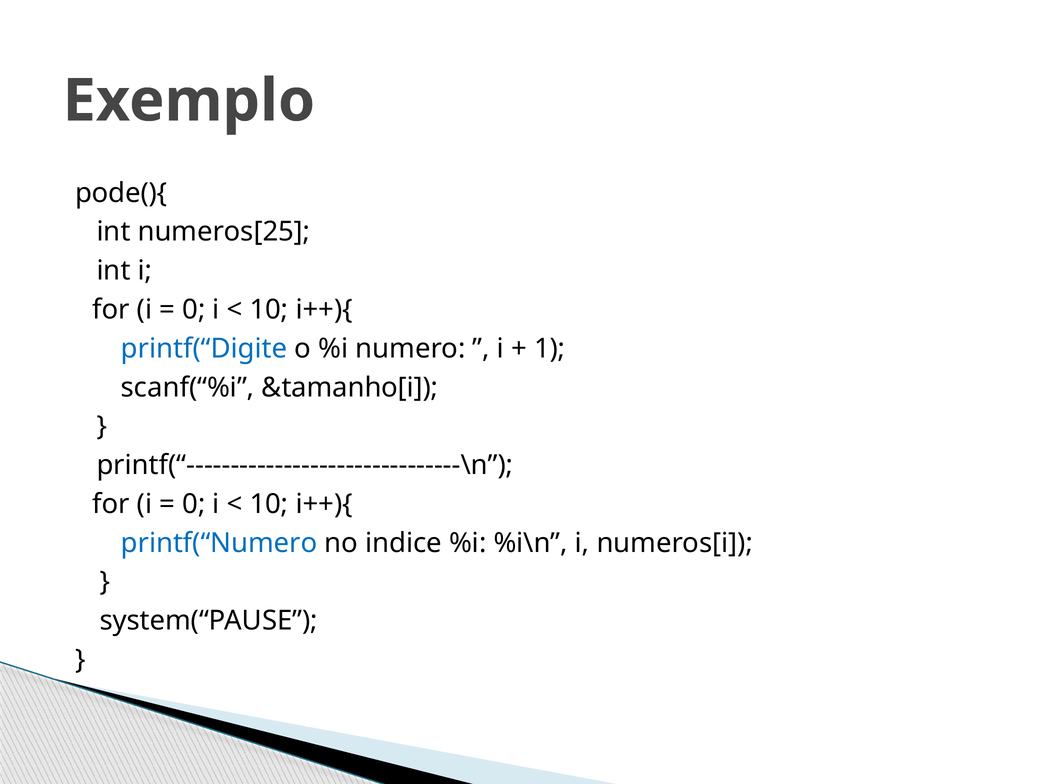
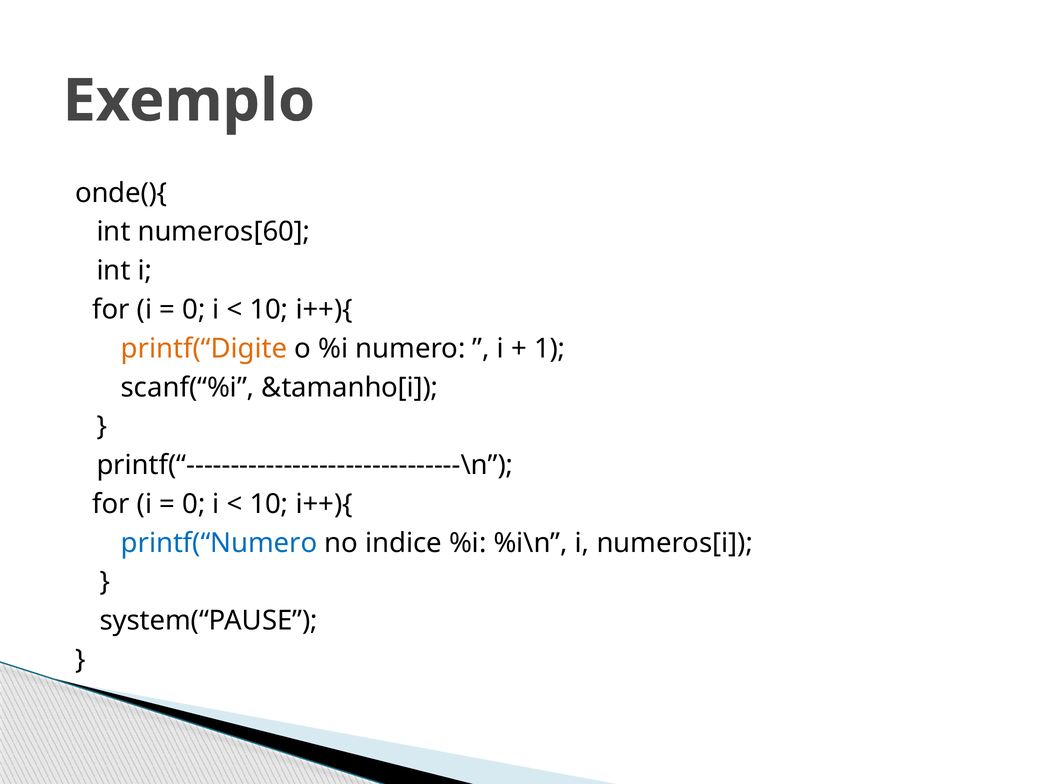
pode(){: pode(){ -> onde(){ (121, 193)
numeros[25: numeros[25 -> numeros[60 (224, 232)
printf(“Digite colour: blue -> orange (204, 348)
